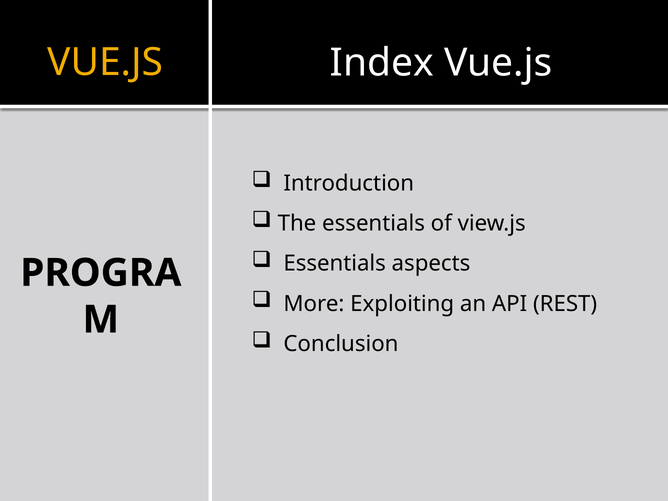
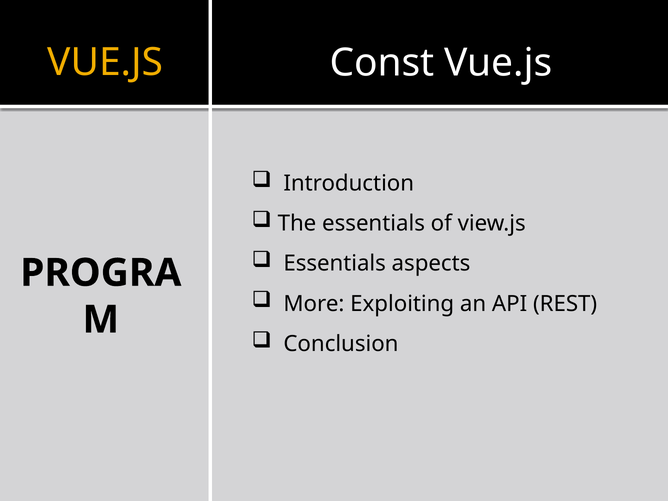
Index: Index -> Const (382, 63)
